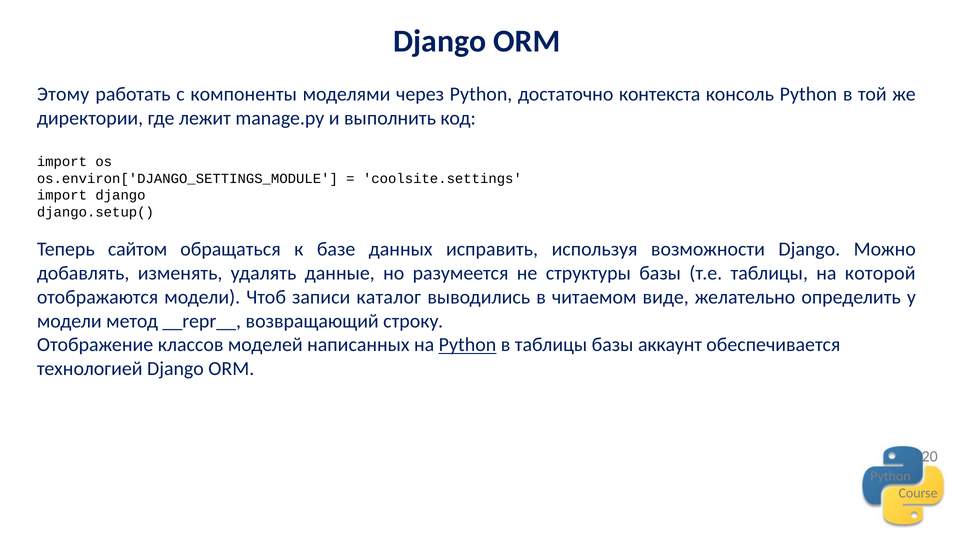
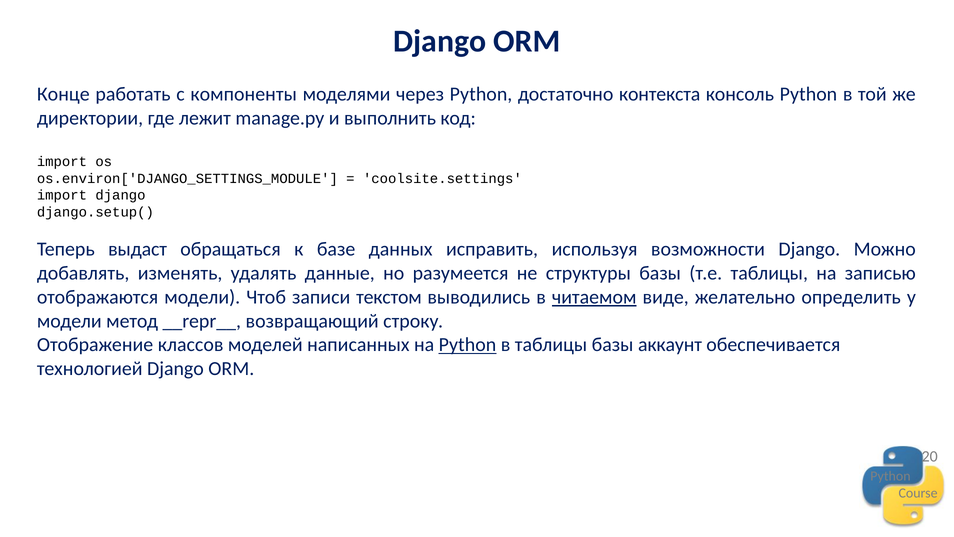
Этому: Этому -> Конце (63, 94)
сайтом: сайтом -> выдаст (138, 249)
которой: которой -> записью (880, 273)
каталог: каталог -> текстом (389, 297)
читаемом underline: none -> present (594, 297)
